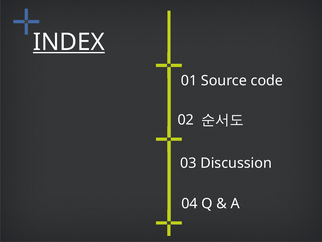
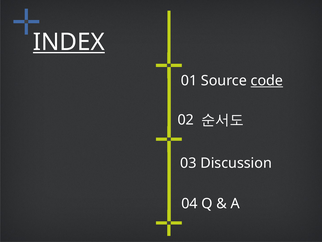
code underline: none -> present (267, 81)
